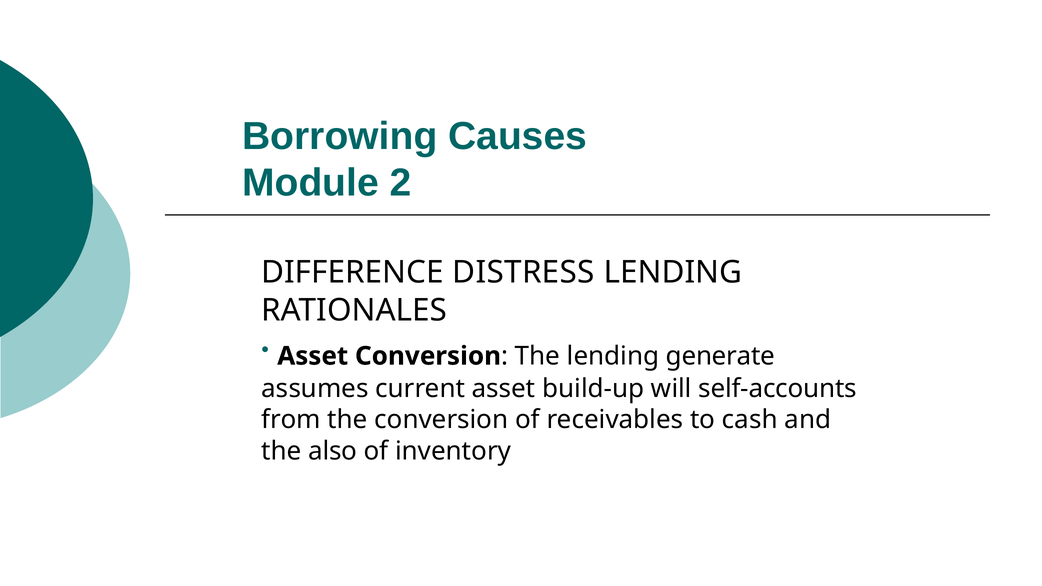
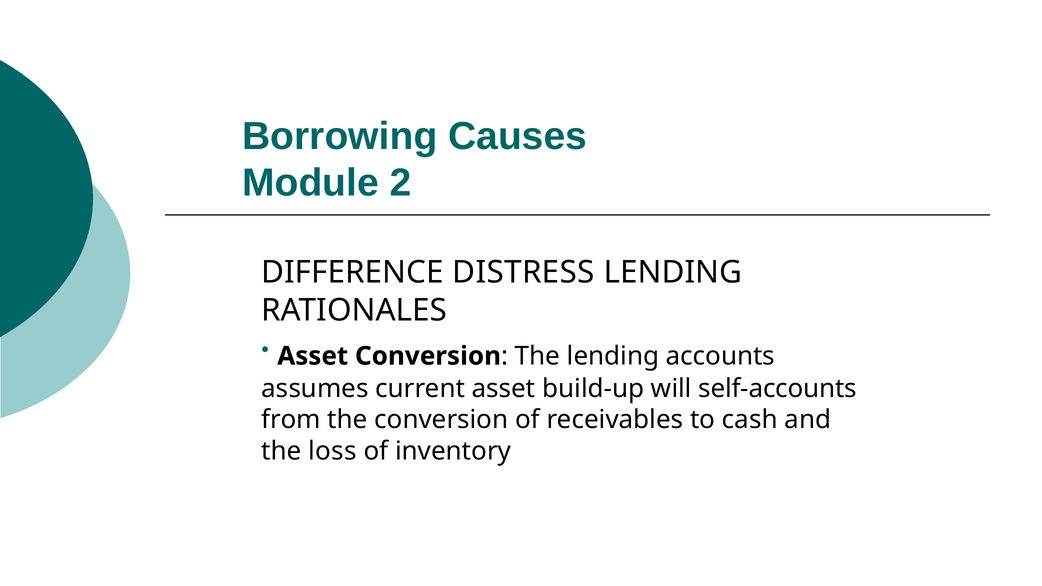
generate: generate -> accounts (720, 356)
also: also -> loss (332, 451)
